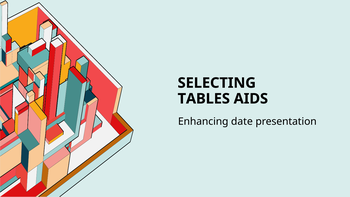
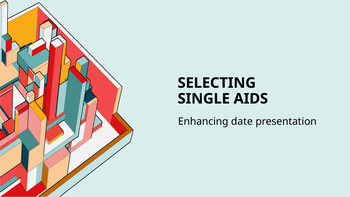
TABLES: TABLES -> SINGLE (204, 99)
